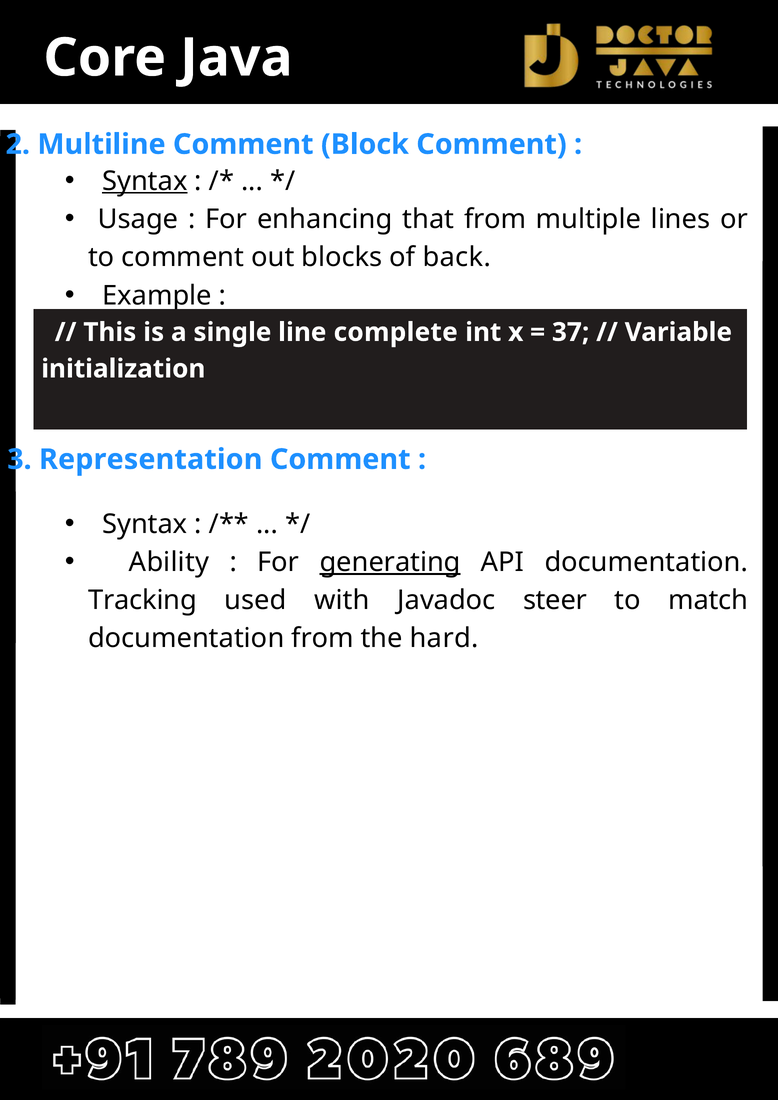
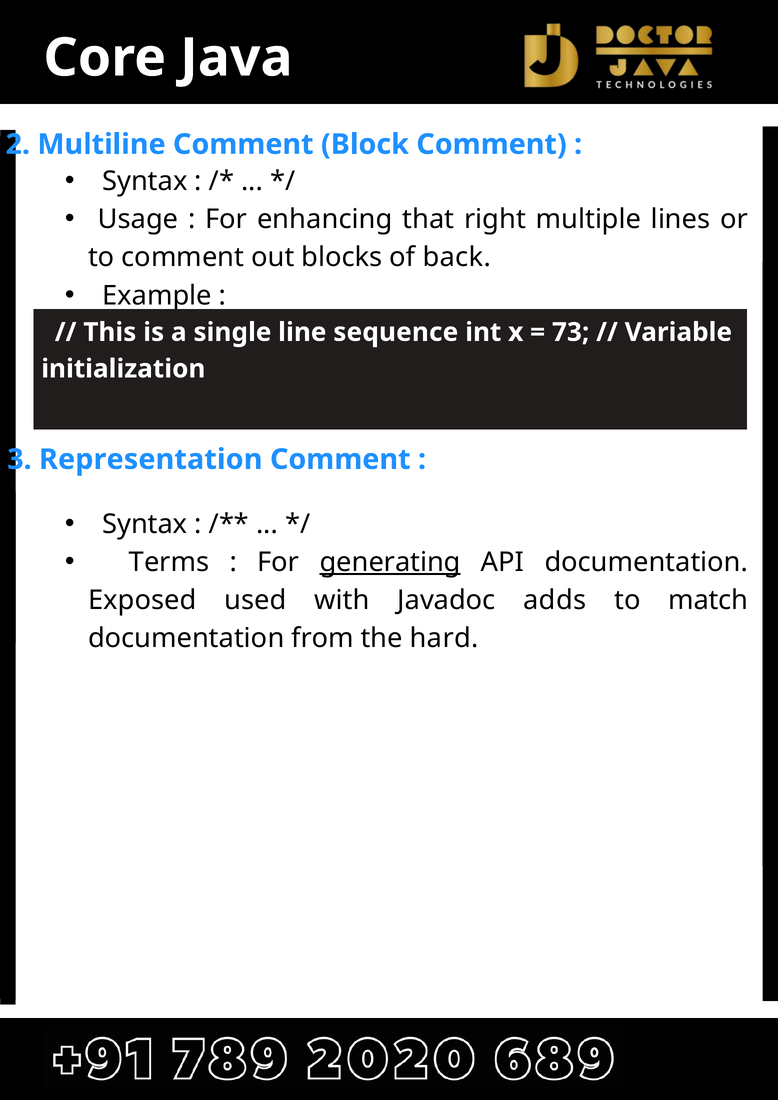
Syntax underline: present -> none (145, 181)
that from: from -> right (495, 219)
complete: complete -> sequence (396, 333)
37: 37 -> 73 (571, 333)
Ability: Ability -> Terms (169, 563)
Tracking: Tracking -> Exposed (142, 601)
steer: steer -> adds (555, 601)
